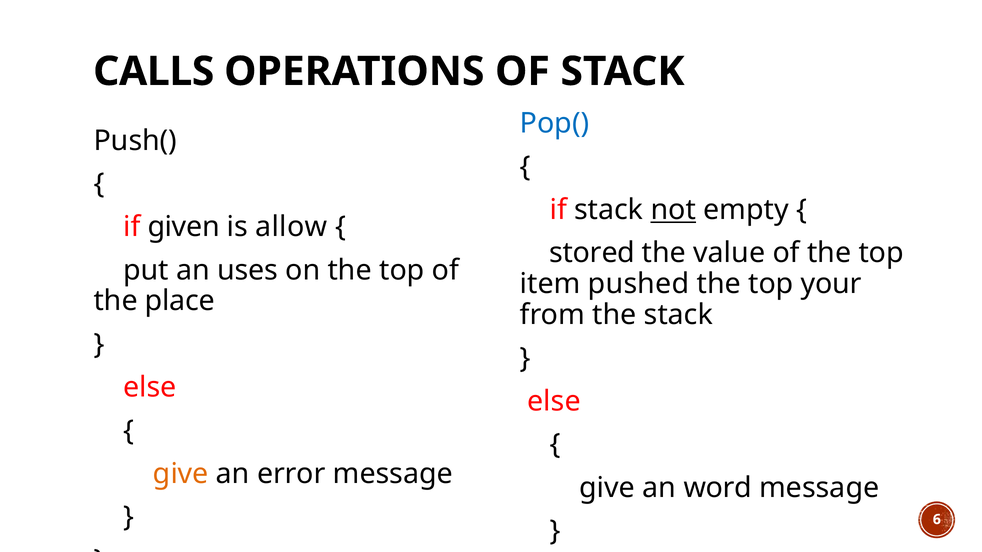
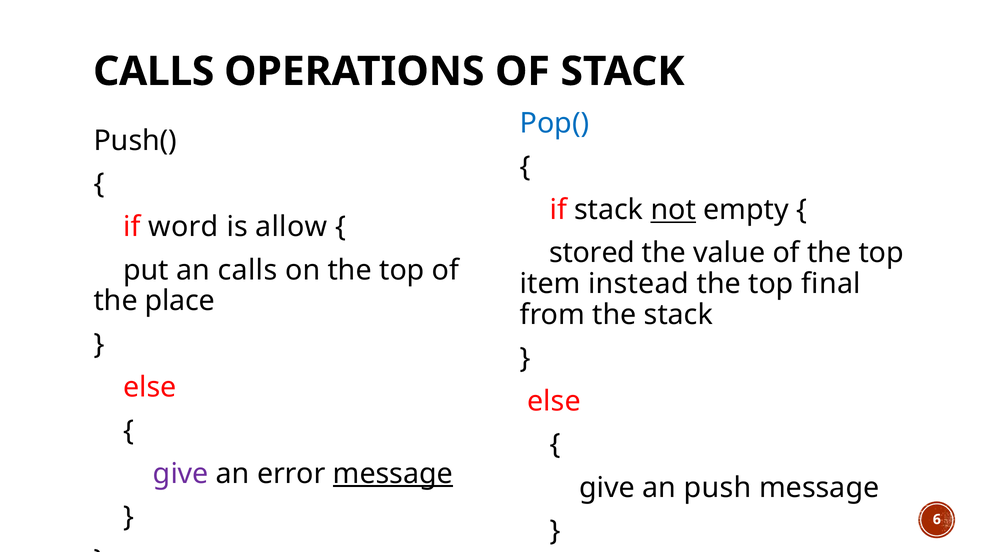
given: given -> word (183, 227)
an uses: uses -> calls (247, 270)
pushed: pushed -> instead (638, 284)
your: your -> final (831, 284)
give colour: orange -> purple (181, 474)
message underline: none -> present (393, 474)
word: word -> push (718, 488)
